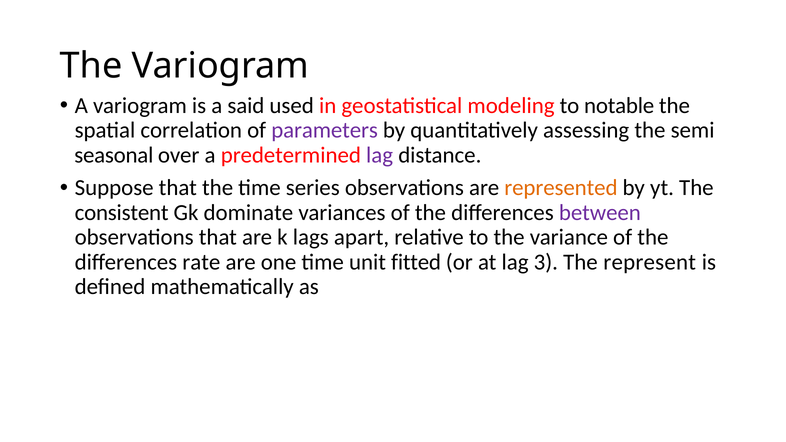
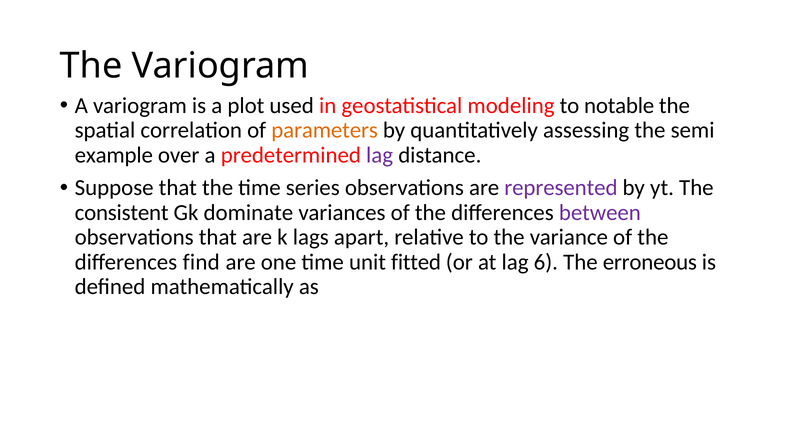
said: said -> plot (246, 106)
parameters colour: purple -> orange (325, 130)
seasonal: seasonal -> example (114, 155)
represented colour: orange -> purple (561, 188)
rate: rate -> find (201, 262)
3: 3 -> 6 (546, 262)
represent: represent -> erroneous (650, 262)
